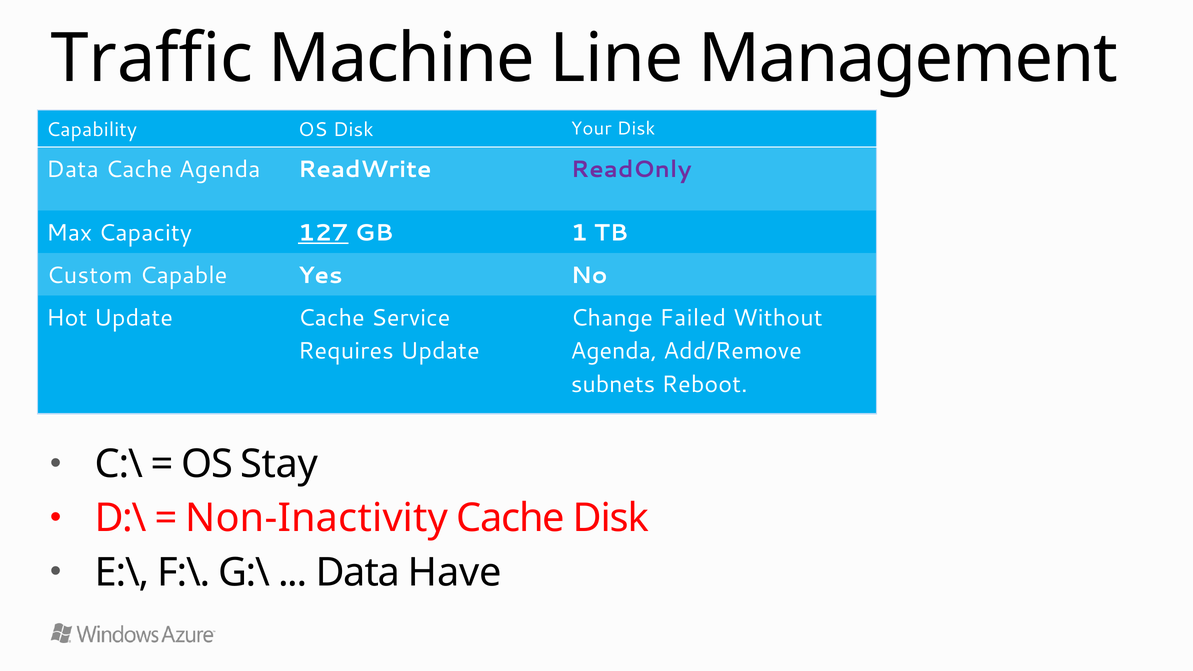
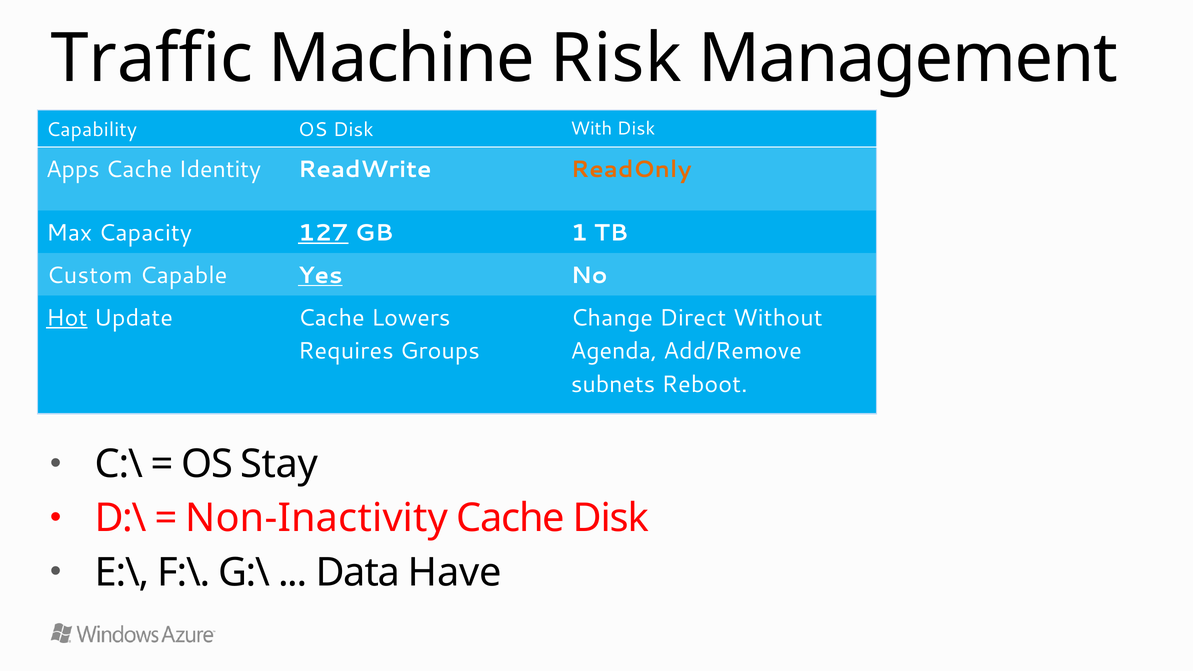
Line: Line -> Risk (616, 59)
Your: Your -> With (591, 129)
Data: Data -> Apps (73, 170)
Cache Agenda: Agenda -> Identity (220, 170)
ReadOnly colour: purple -> orange (631, 170)
Yes underline: none -> present (320, 275)
Hot underline: none -> present (67, 318)
Service: Service -> Lowers (411, 318)
Failed: Failed -> Direct (693, 318)
Requires Update: Update -> Groups (440, 351)
